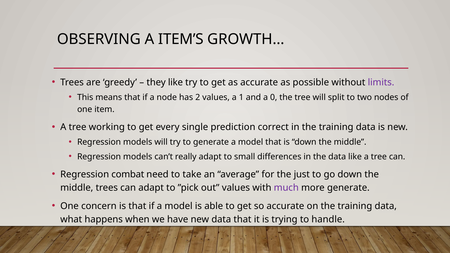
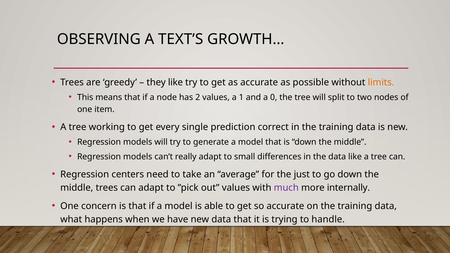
ITEM’S: ITEM’S -> TEXT’S (181, 39)
limits colour: purple -> orange (381, 82)
combat: combat -> centers (128, 174)
more generate: generate -> internally (348, 188)
